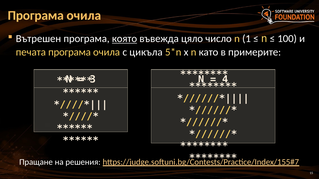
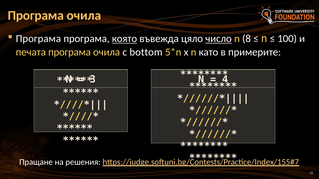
Вътрешен: Вътрешен -> Програма (38, 39)
число underline: none -> present (218, 39)
1: 1 -> 8 (247, 39)
цикъла: цикъла -> bottom (146, 52)
